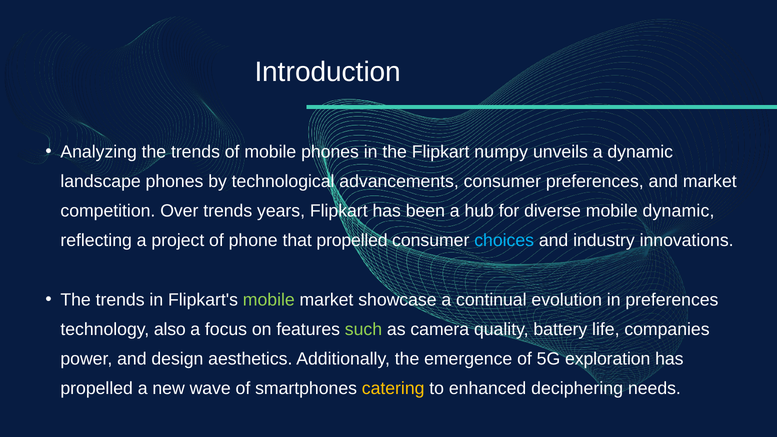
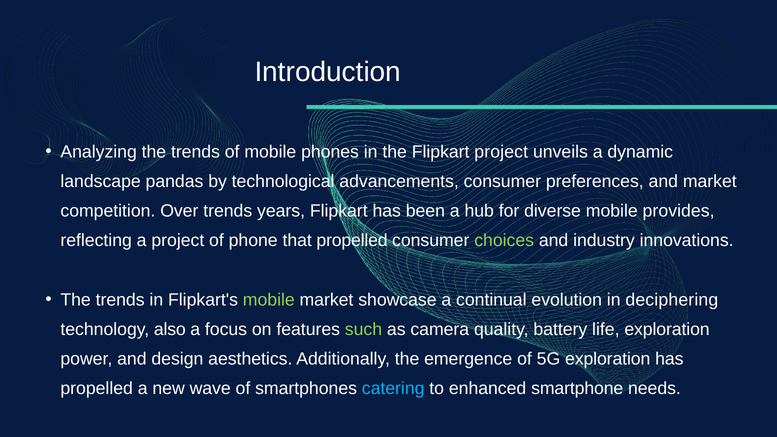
Flipkart numpy: numpy -> project (501, 152)
landscape phones: phones -> pandas (174, 181)
mobile dynamic: dynamic -> provides (679, 211)
choices colour: light blue -> light green (504, 241)
in preferences: preferences -> deciphering (672, 300)
life companies: companies -> exploration (667, 329)
catering colour: yellow -> light blue (393, 389)
deciphering: deciphering -> smartphone (577, 389)
